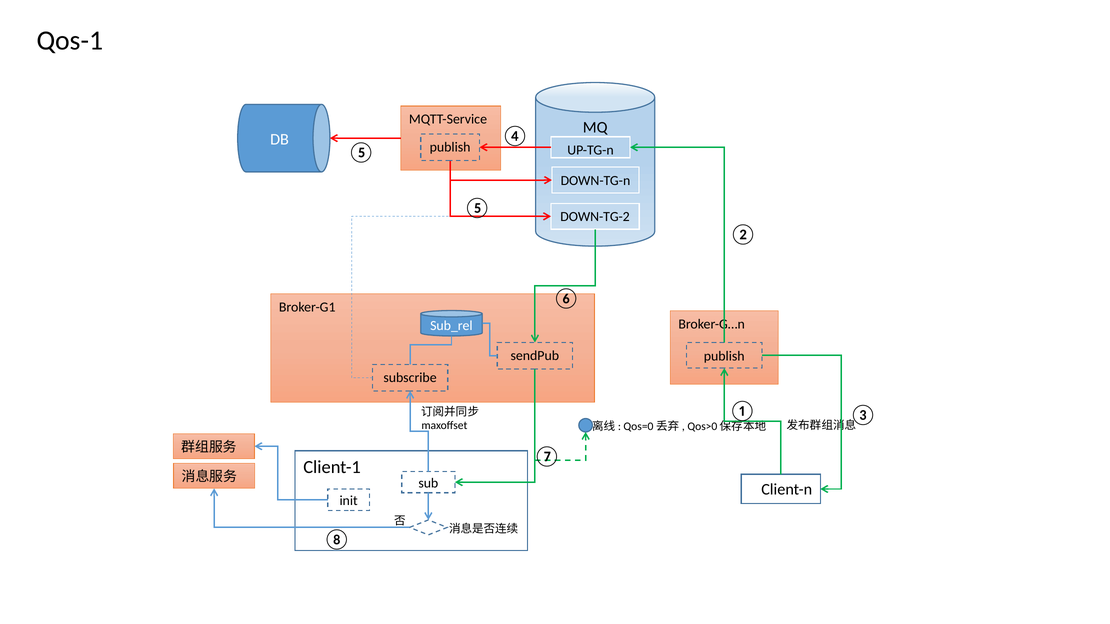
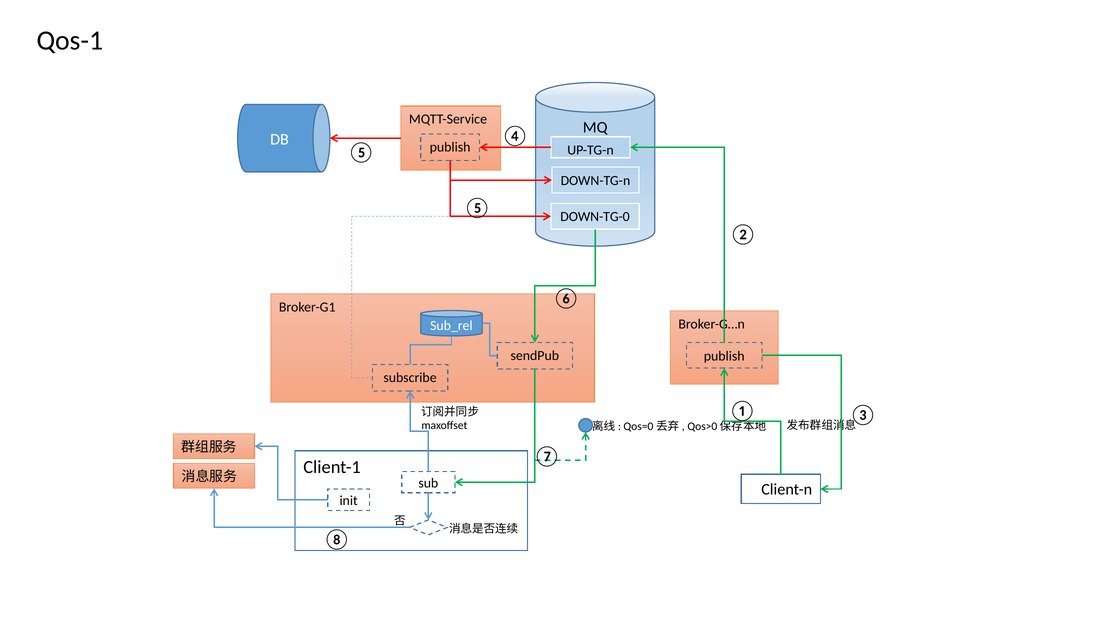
DOWN-TG-2: DOWN-TG-2 -> DOWN-TG-0 (595, 217)
